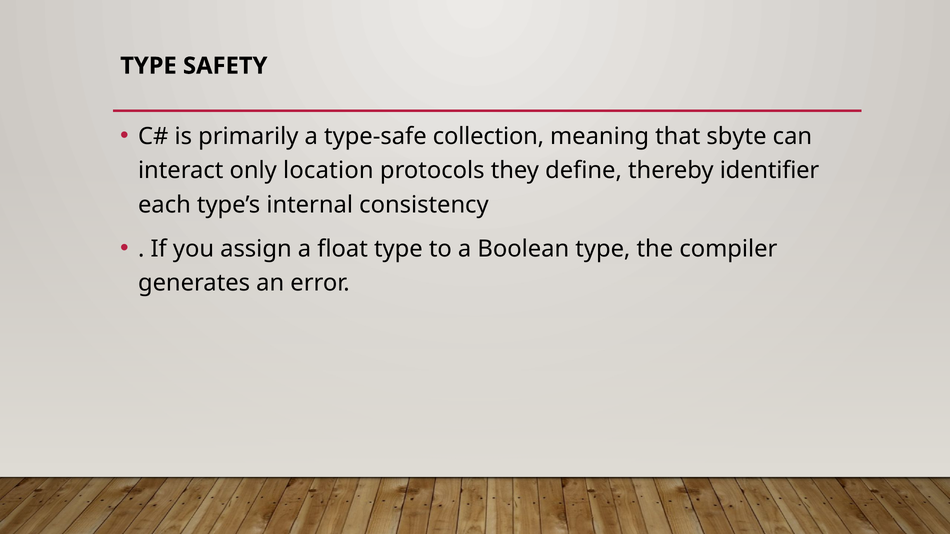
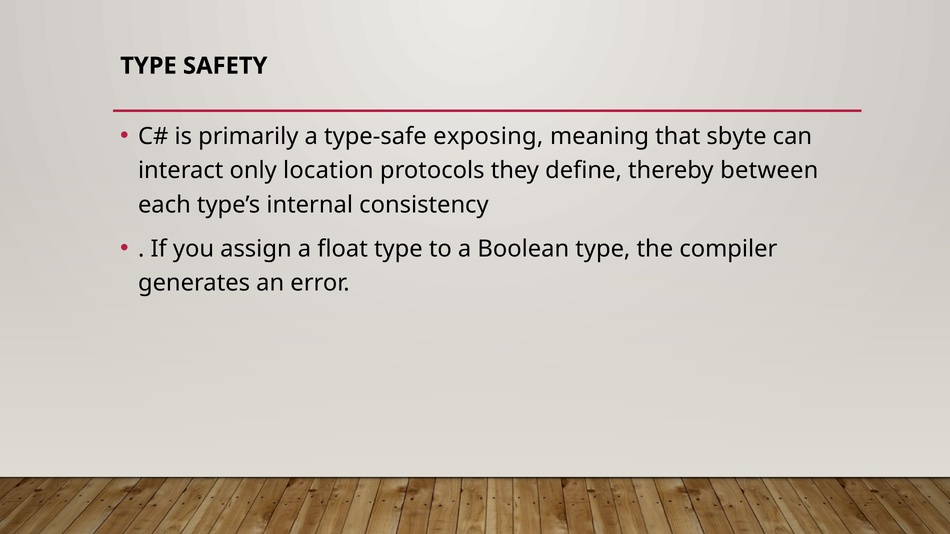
collection: collection -> exposing (488, 137)
identifier: identifier -> between (769, 171)
